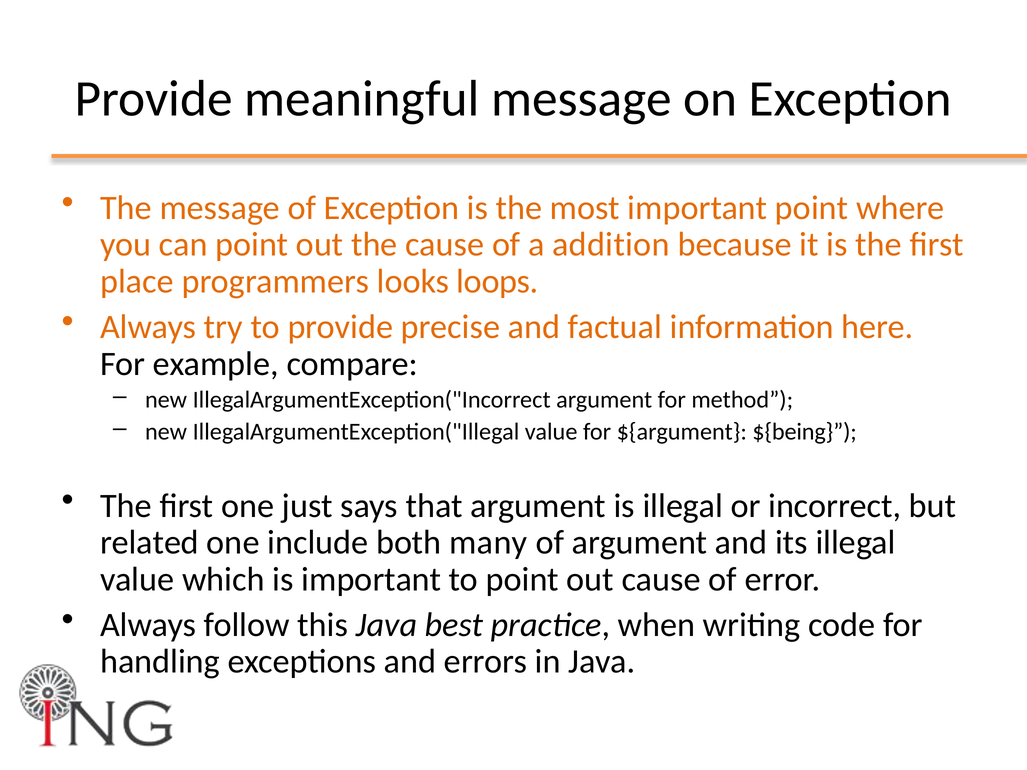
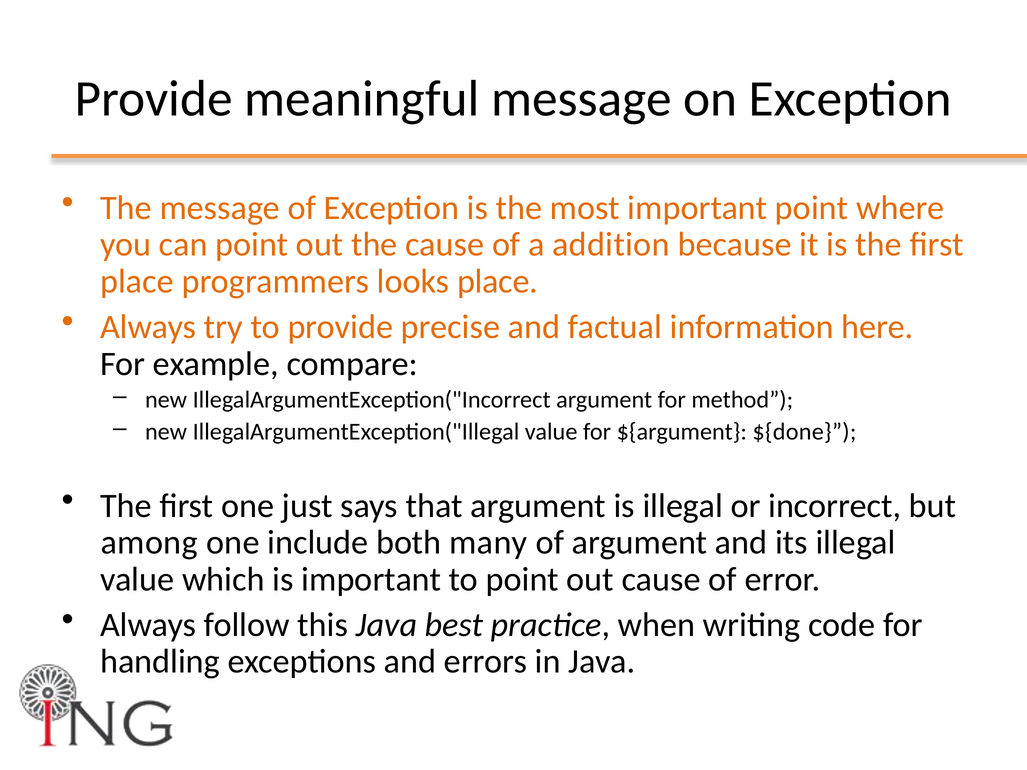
looks loops: loops -> place (497, 282)
${being: ${being -> ${done (804, 432)
related: related -> among (149, 543)
